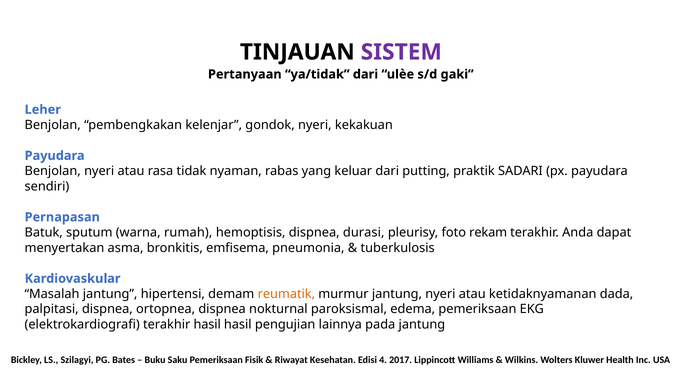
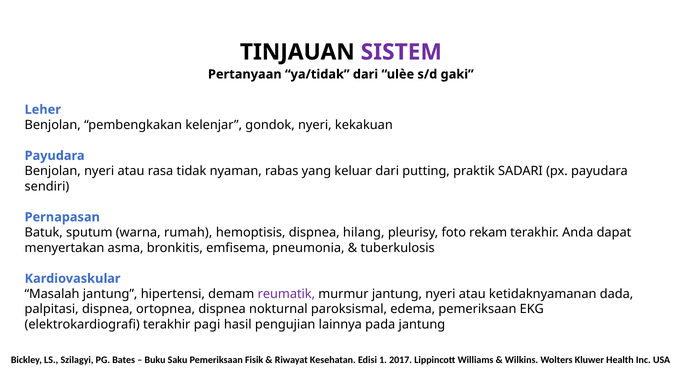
durasi: durasi -> hilang (364, 232)
reumatik colour: orange -> purple (286, 294)
terakhir hasil: hasil -> pagi (207, 324)
4: 4 -> 1 (383, 360)
